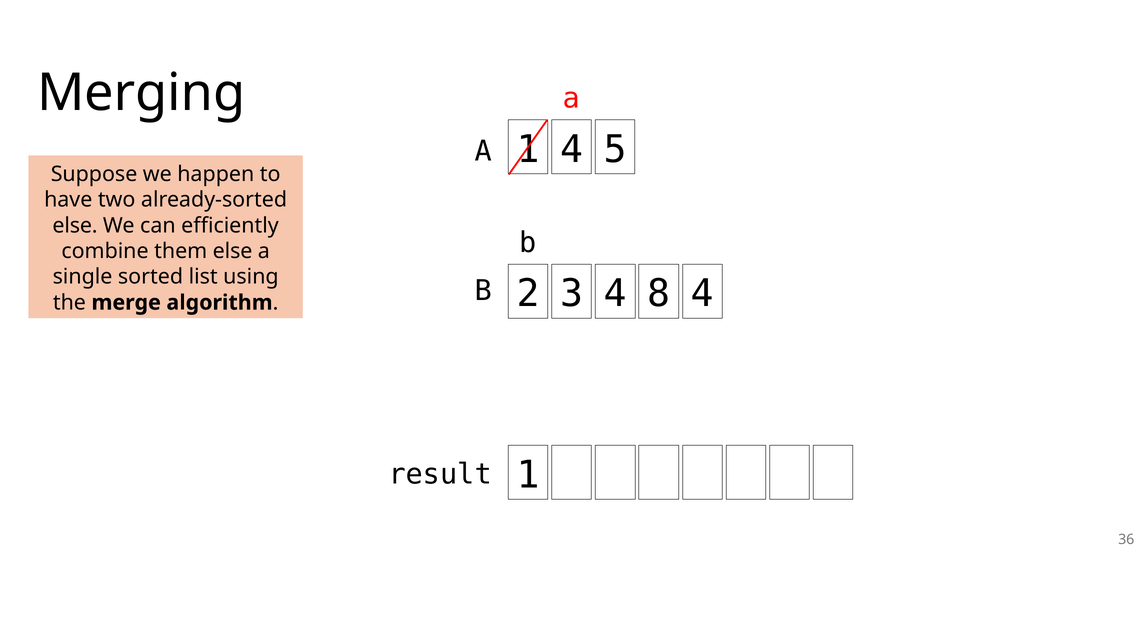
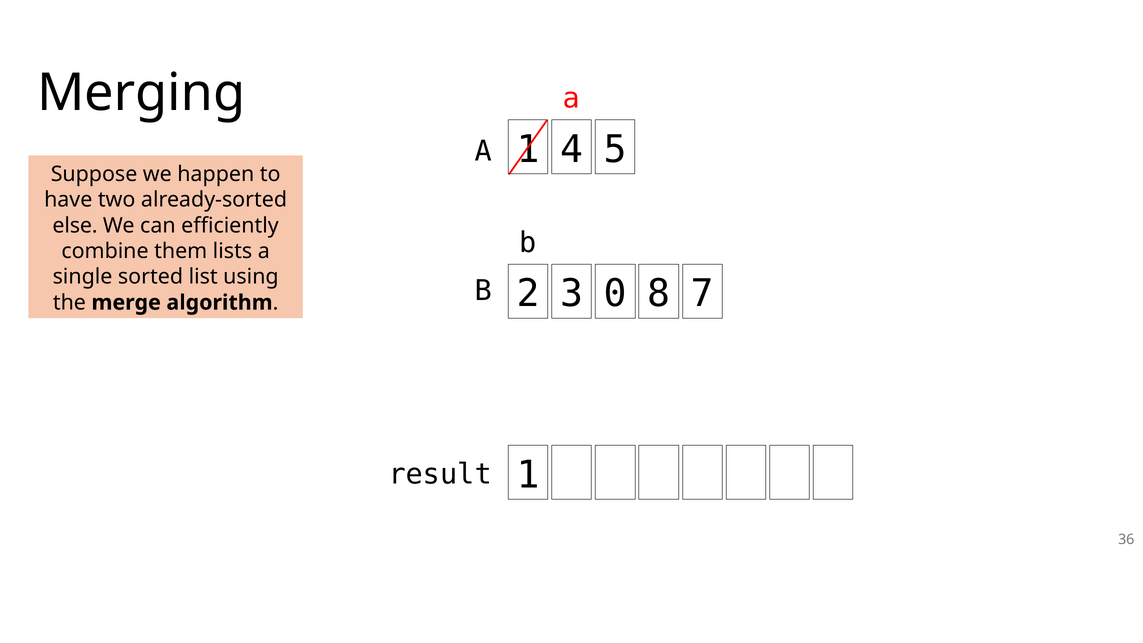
them else: else -> lists (232, 251)
3 4: 4 -> 0 (615, 294)
8 4: 4 -> 7 (702, 294)
